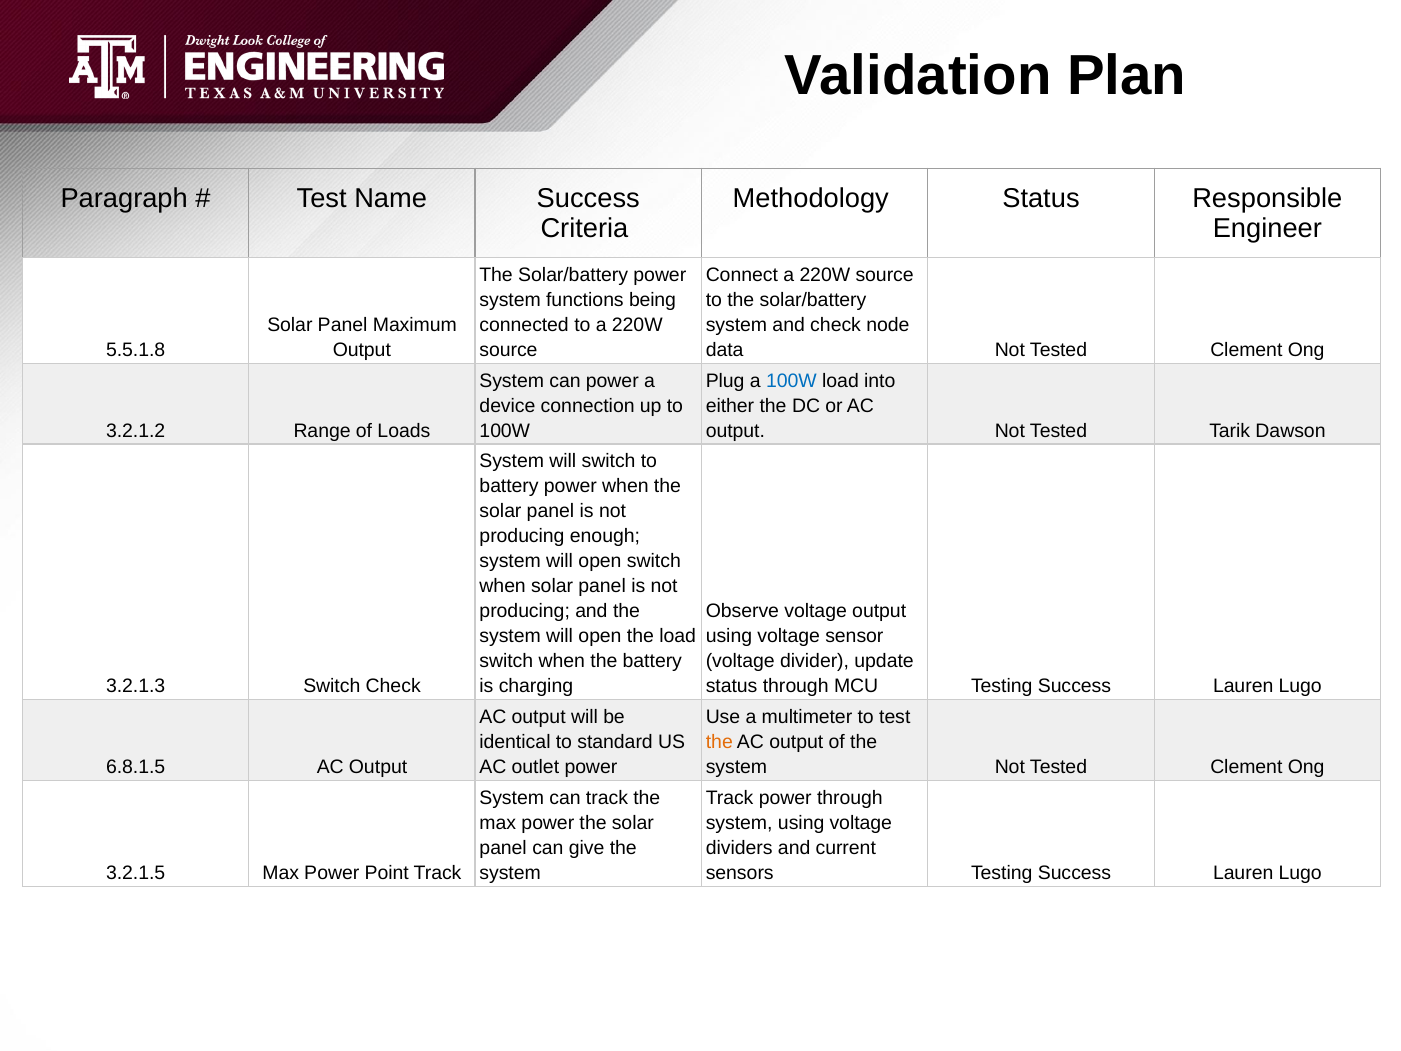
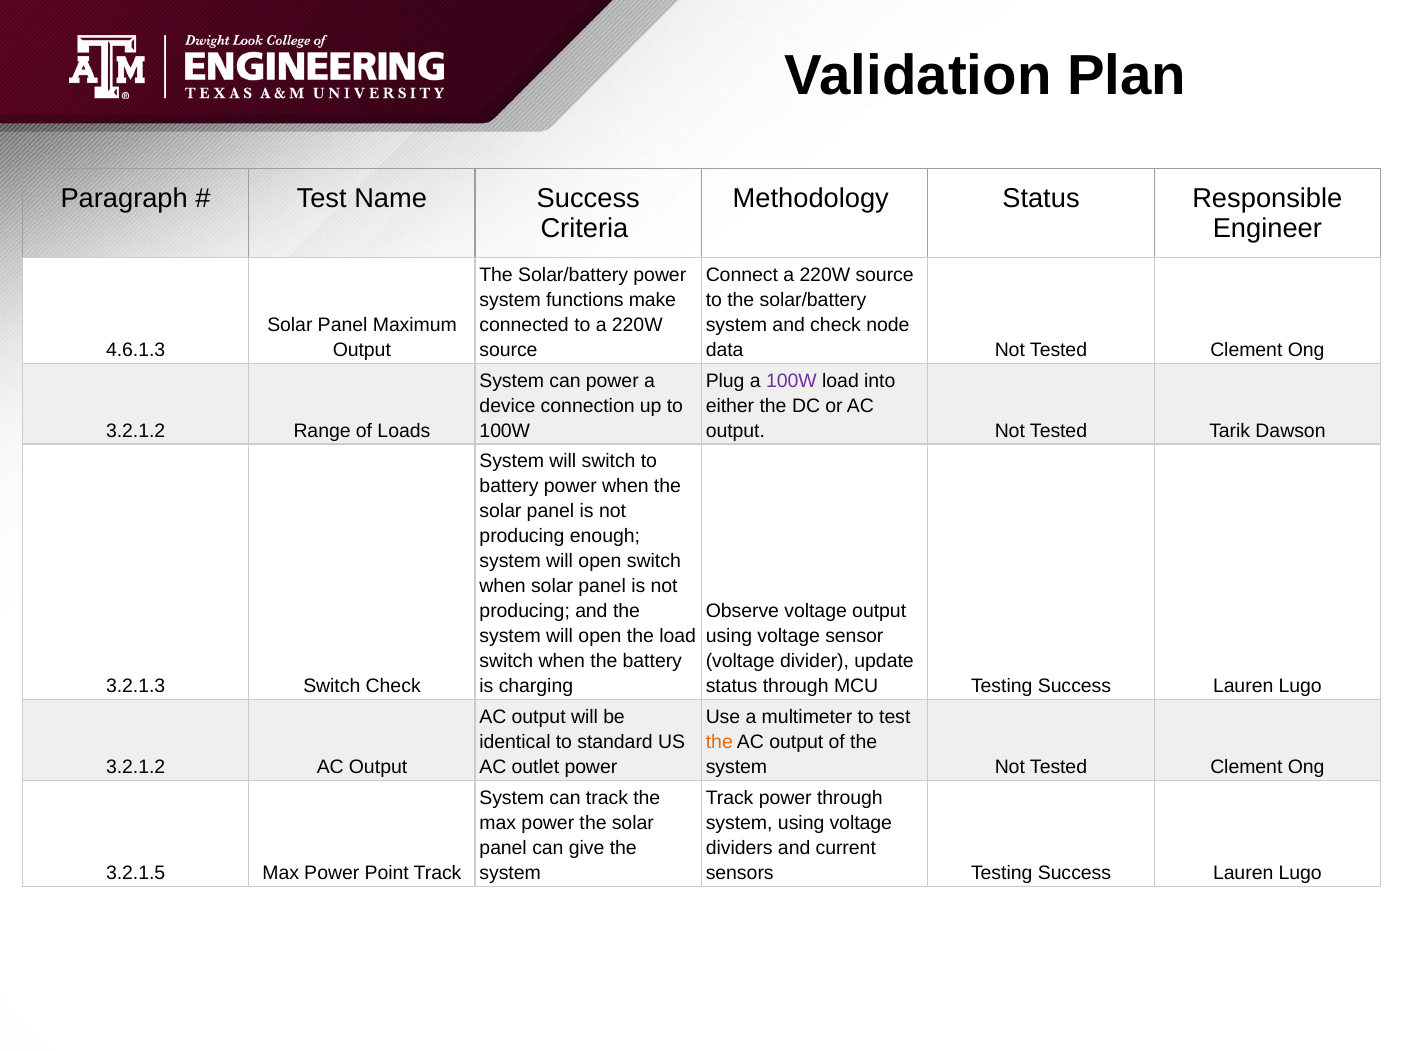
being: being -> make (652, 300)
5.5.1.8: 5.5.1.8 -> 4.6.1.3 (136, 350)
100W colour: blue -> purple (791, 381)
6.8.1.5: 6.8.1.5 -> 3.2.1.2 (136, 767)
